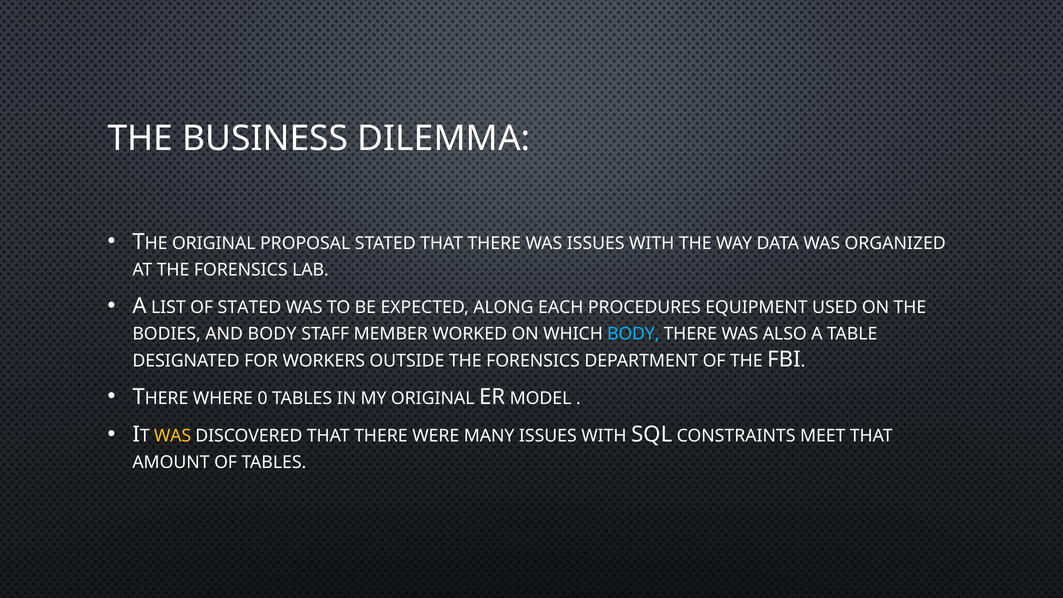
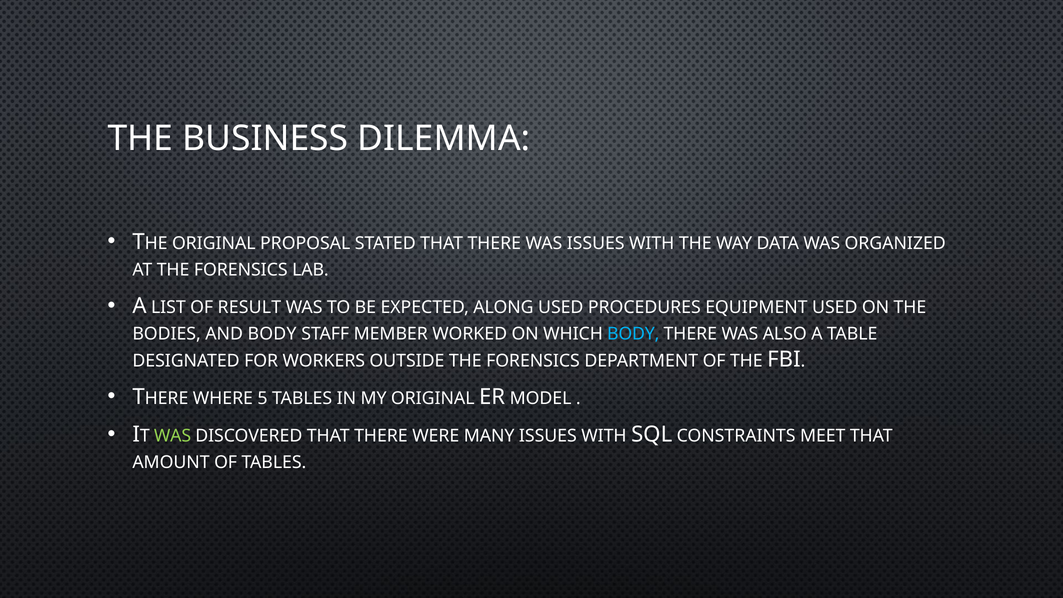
OF STATED: STATED -> RESULT (249, 307)
ALONG EACH: EACH -> USED (561, 307)
0: 0 -> 5 (263, 398)
WAS colour: yellow -> light green (173, 436)
